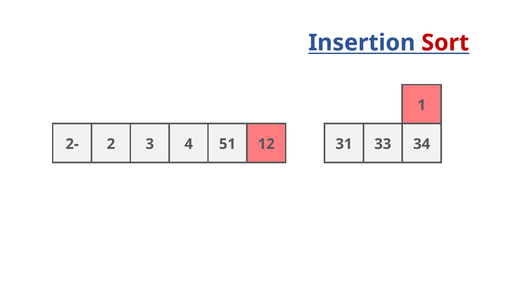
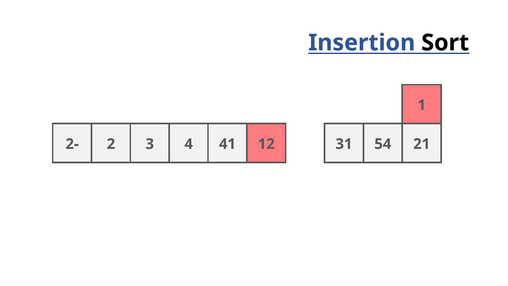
Sort colour: red -> black (445, 43)
51: 51 -> 41 (227, 144)
33: 33 -> 54 (383, 144)
34: 34 -> 21 (422, 144)
